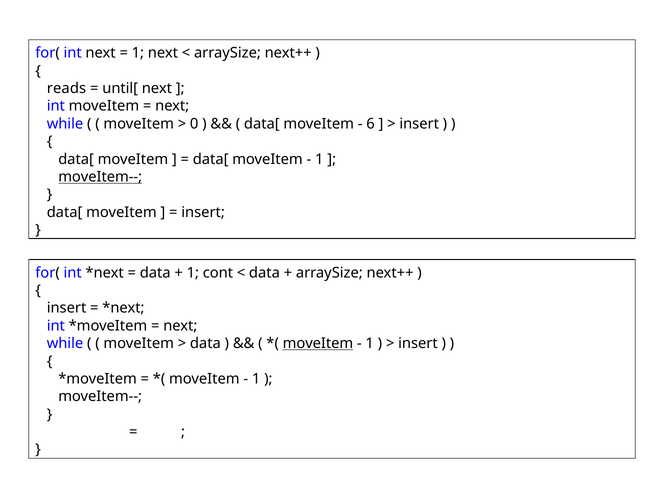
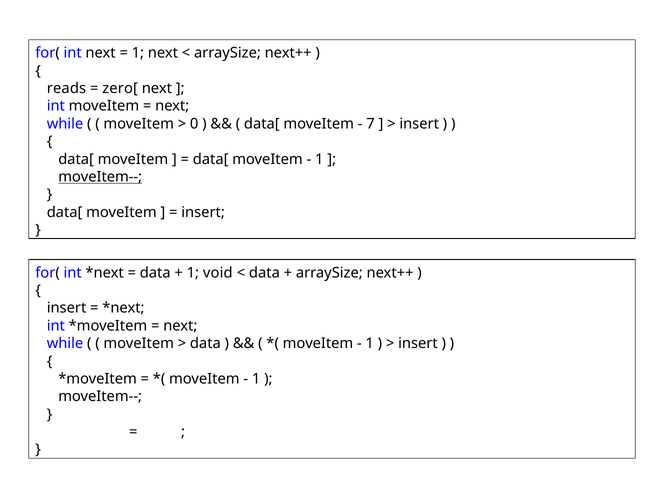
until[: until[ -> zero[ (120, 88)
6: 6 -> 7 (370, 124)
cont: cont -> void (218, 273)
moveItem underline: present -> none (318, 343)
